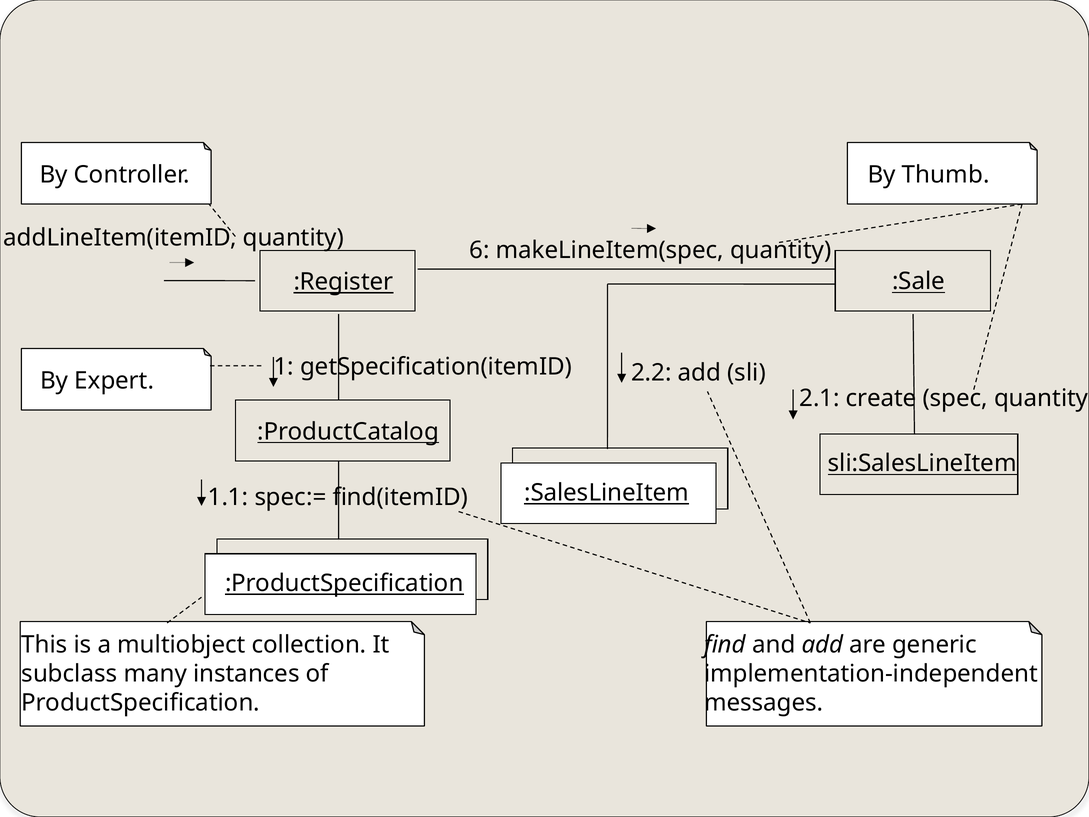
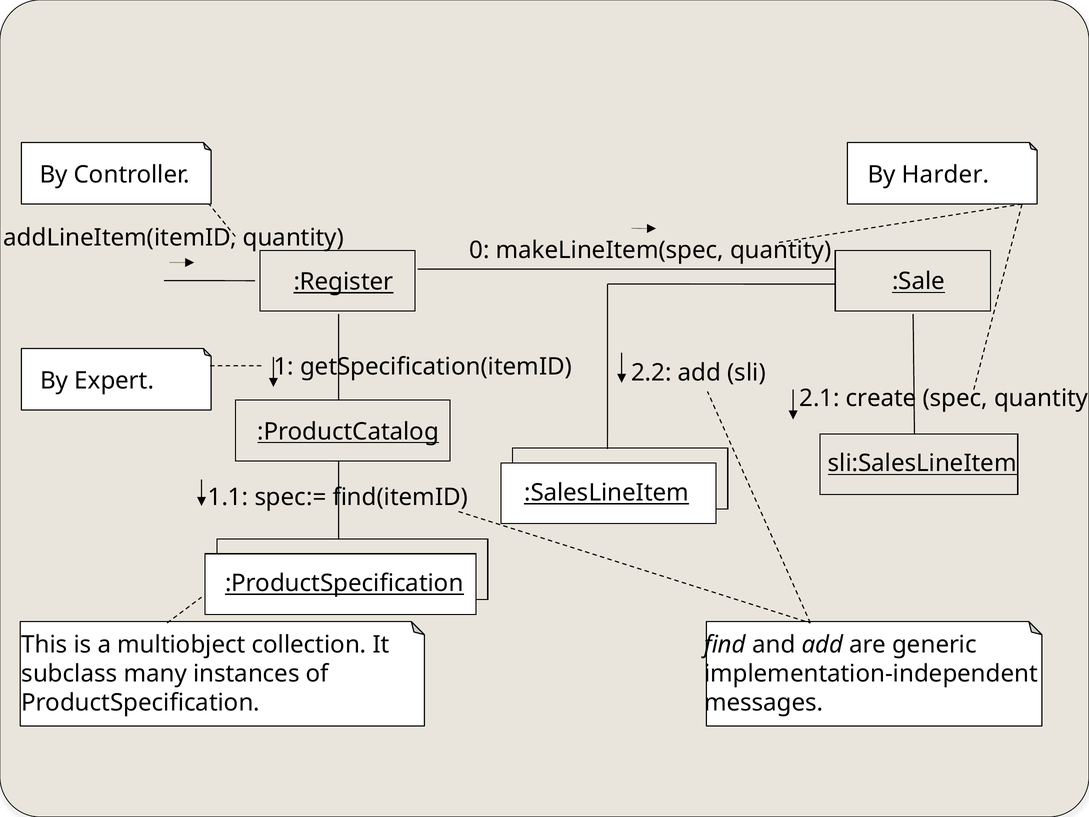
Thumb: Thumb -> Harder (946, 174)
6: 6 -> 0 (479, 250)
